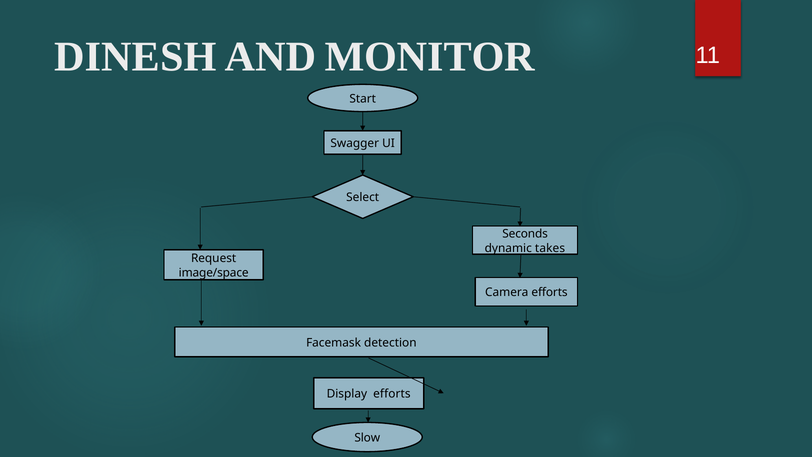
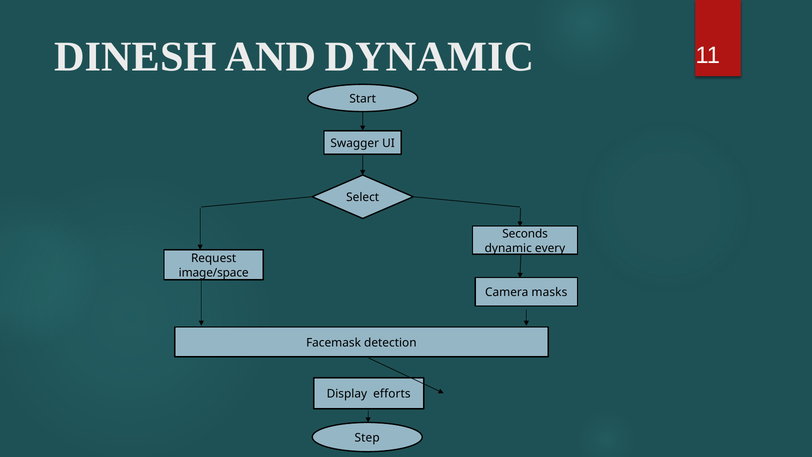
AND MONITOR: MONITOR -> DYNAMIC (430, 57)
takes: takes -> every (550, 248)
Camera efforts: efforts -> masks (549, 292)
Slow: Slow -> Step (367, 438)
